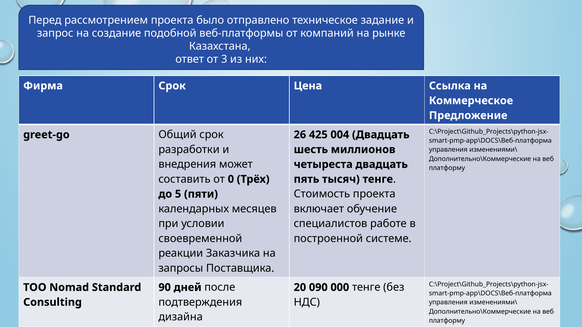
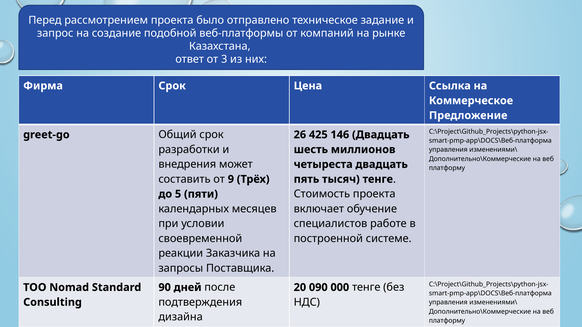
004: 004 -> 146 (340, 135)
0: 0 -> 9 (231, 179)
